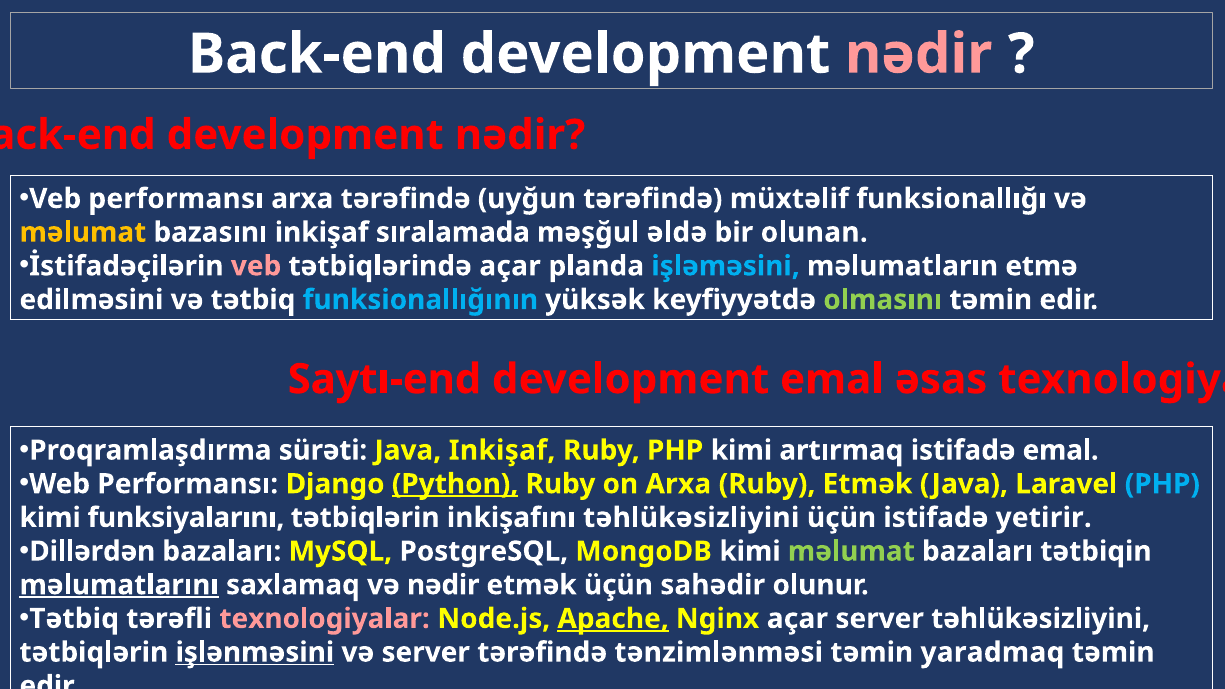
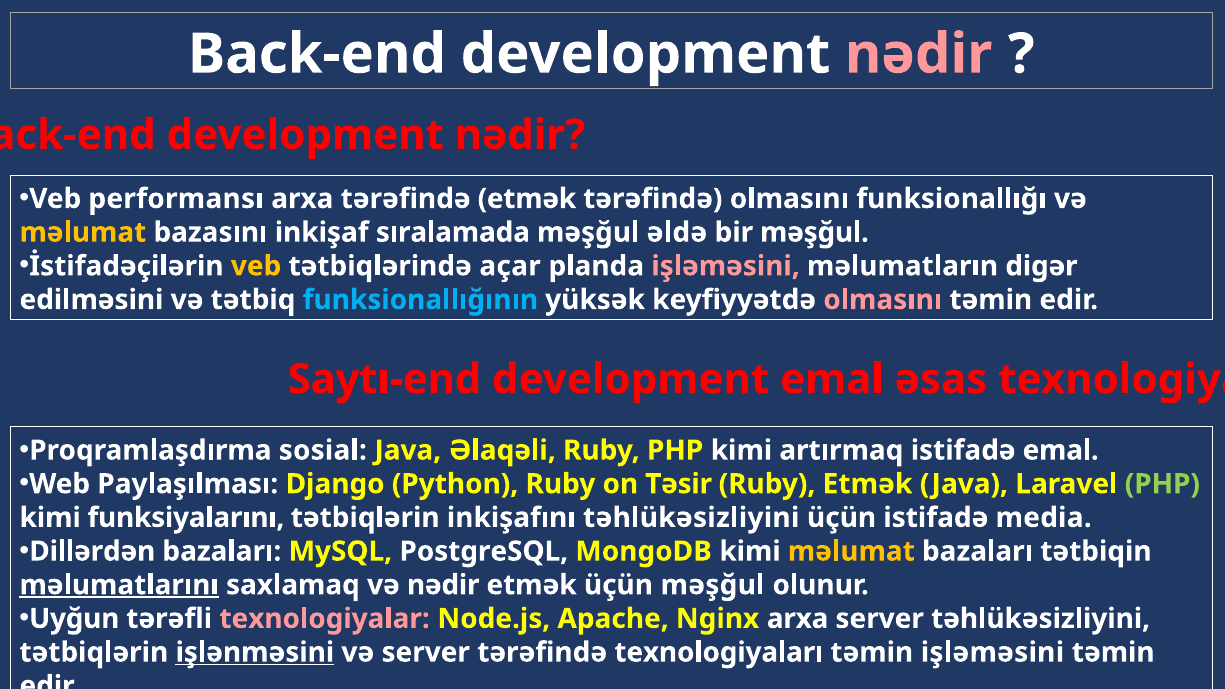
tərəfində uyğun: uyğun -> etmək (527, 199)
tərəfində müxtəlif: müxtəlif -> olmasını (789, 199)
bir olunan: olunan -> məşğul (814, 232)
veb colour: pink -> yellow (256, 266)
işləməsini colour: light blue -> pink (726, 266)
etmə: etmə -> digər (1041, 266)
olmasını colour: light green -> pink (883, 300)
sürəti: sürəti -> sosial (323, 450)
Java Inkişaf: Inkişaf -> Əlaqəli (502, 450)
Web Performansı: Performansı -> Paylaşılması (188, 484)
Python underline: present -> none (455, 484)
on Arxa: Arxa -> Təsir (679, 484)
PHP colour: light blue -> light green (1162, 484)
yetirir: yetirir -> media (1044, 518)
məlumat colour: light green -> yellow (851, 551)
üçün sahədir: sahədir -> məşğul (713, 585)
Tətbiq: Tətbiq -> Uyğun (74, 619)
Apache underline: present -> none (613, 619)
Nginx açar: açar -> arxa (798, 619)
tənzimlənməsi: tənzimlənməsi -> texnologiyaları (719, 652)
təmin yaradmaq: yaradmaq -> işləməsini (992, 652)
